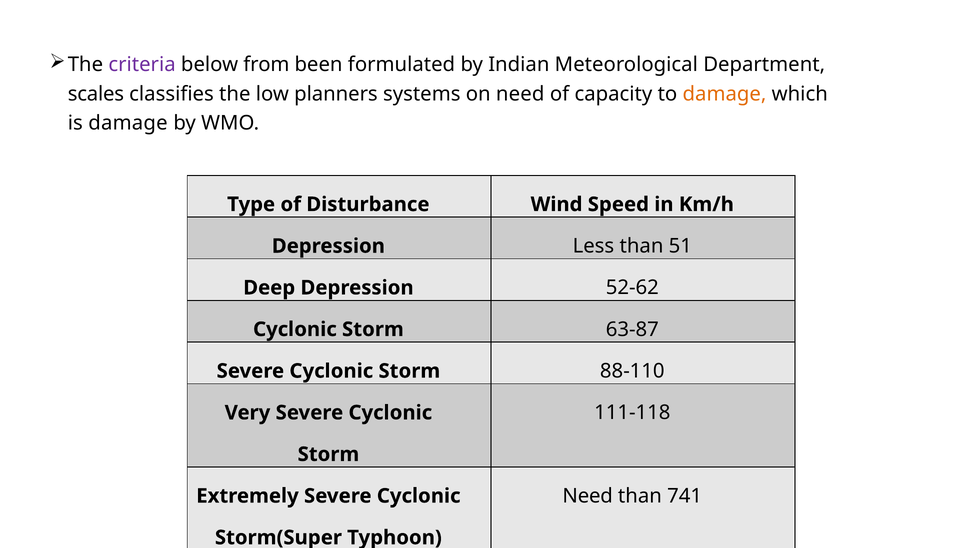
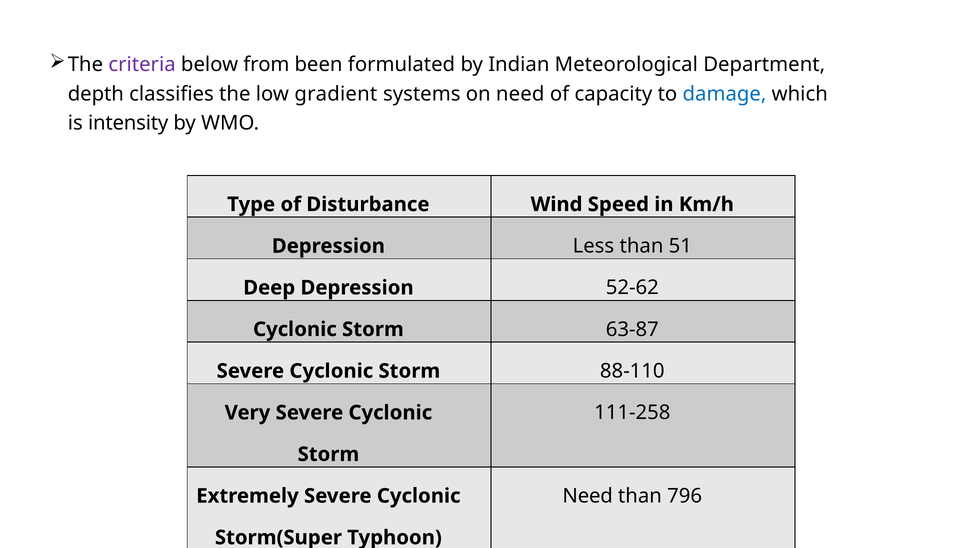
scales: scales -> depth (96, 94)
planners: planners -> gradient (336, 94)
damage colour: orange -> blue (724, 94)
is damage: damage -> intensity (128, 123)
111-118: 111-118 -> 111-258 (632, 413)
741: 741 -> 796 (685, 496)
